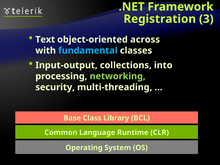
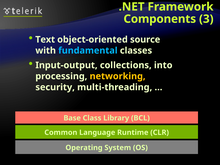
Registration: Registration -> Components (160, 19)
across: across -> source (145, 40)
networking colour: light green -> yellow (118, 76)
